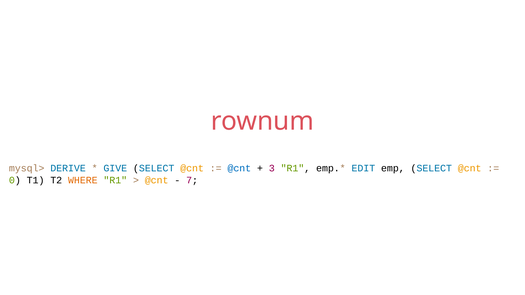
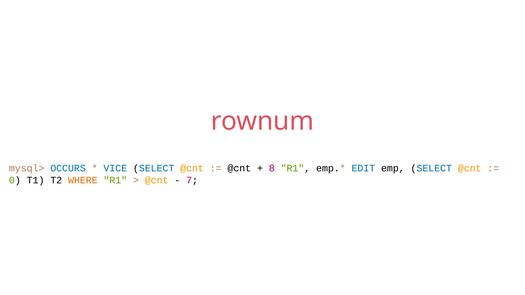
DERIVE: DERIVE -> OCCURS (68, 169)
GIVE: GIVE -> VICE (115, 169)
@cnt colour: blue -> black (239, 169)
3: 3 -> 8 (272, 169)
